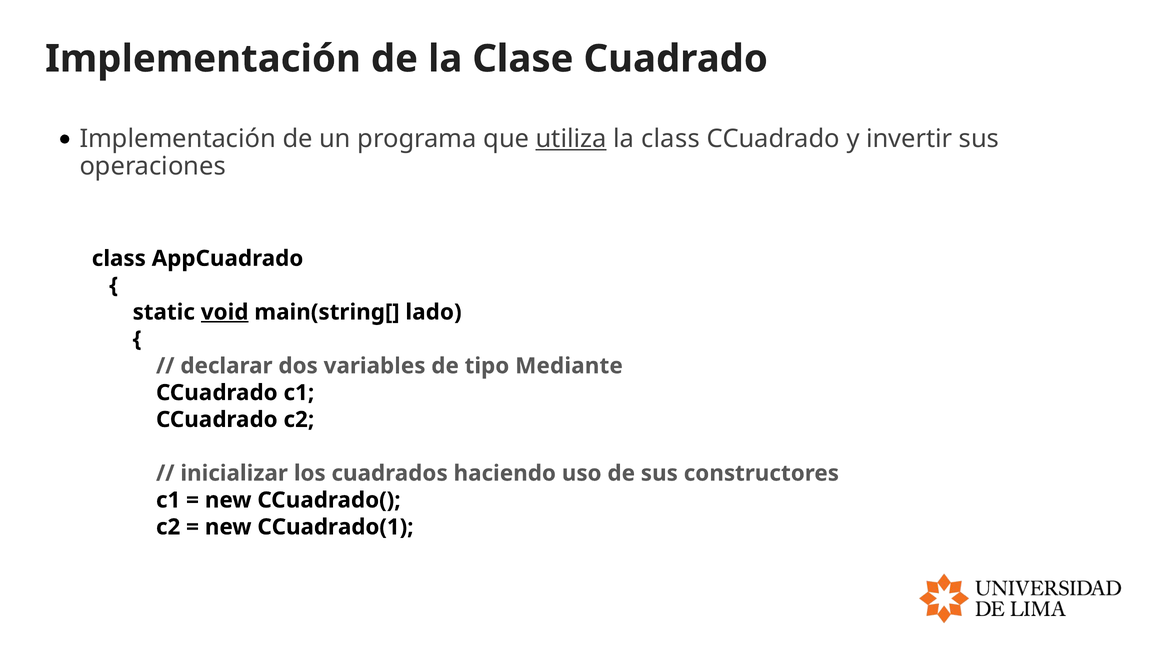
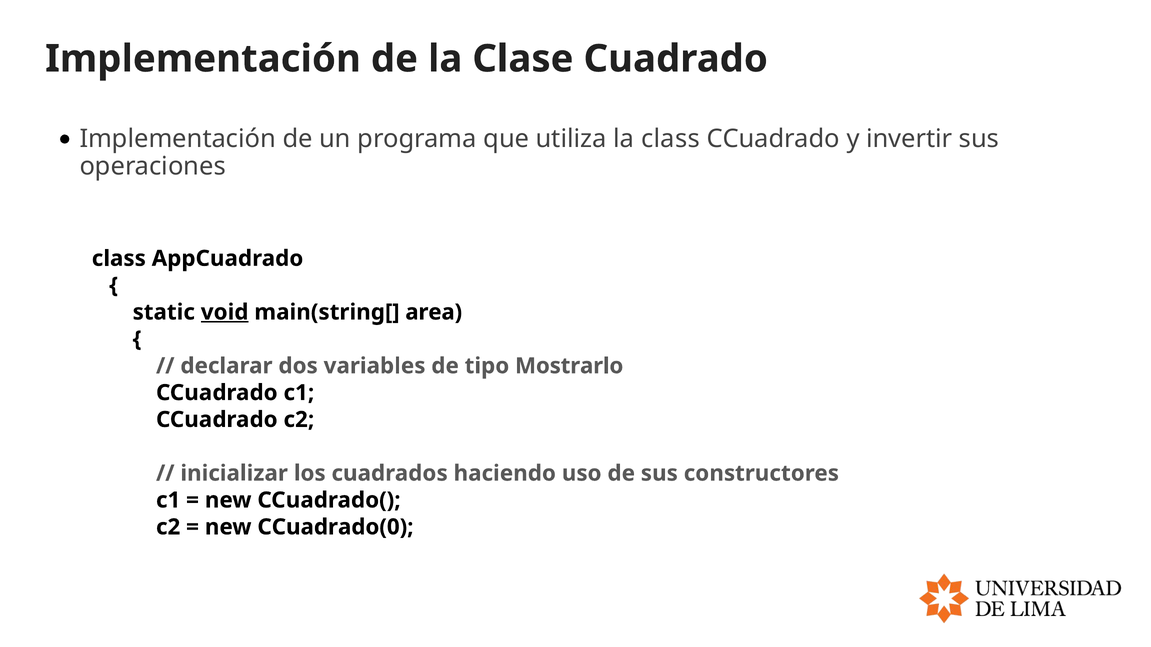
utiliza underline: present -> none (571, 139)
lado: lado -> area (434, 312)
Mediante: Mediante -> Mostrarlo (569, 366)
CCuadrado(1: CCuadrado(1 -> CCuadrado(0 (335, 527)
